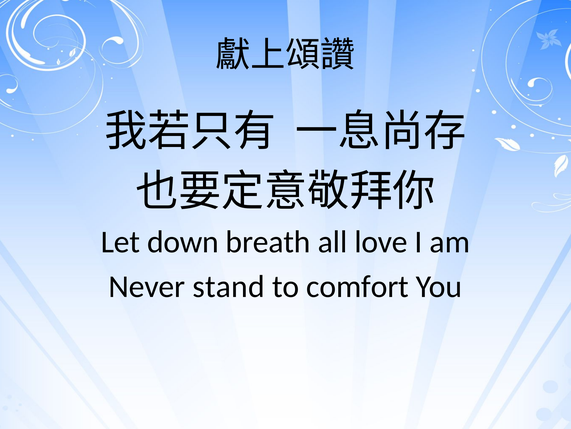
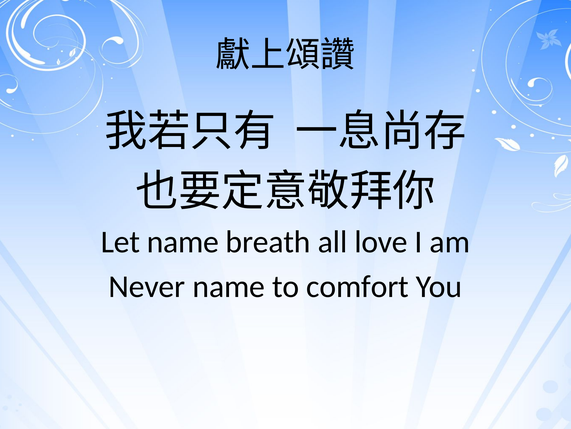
Let down: down -> name (183, 242)
Never stand: stand -> name (229, 286)
